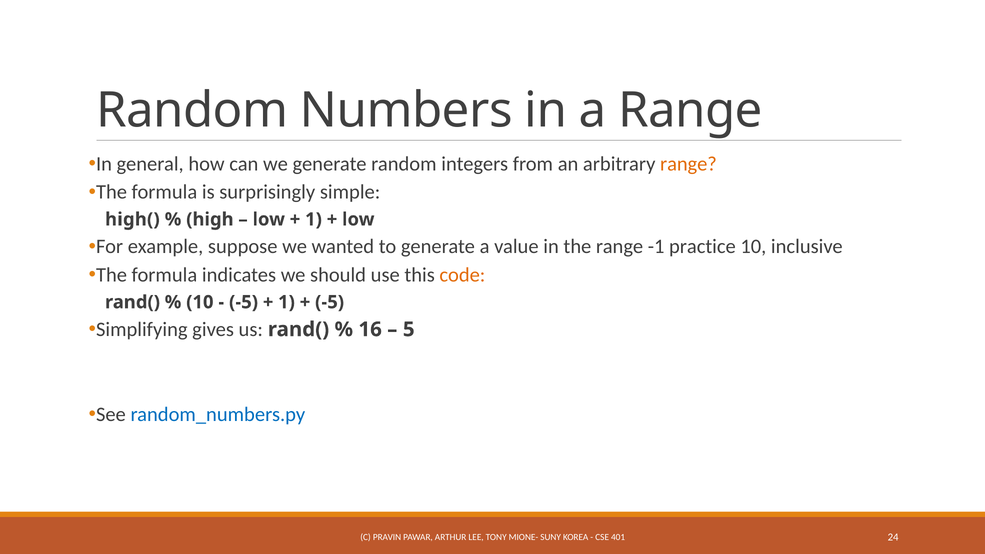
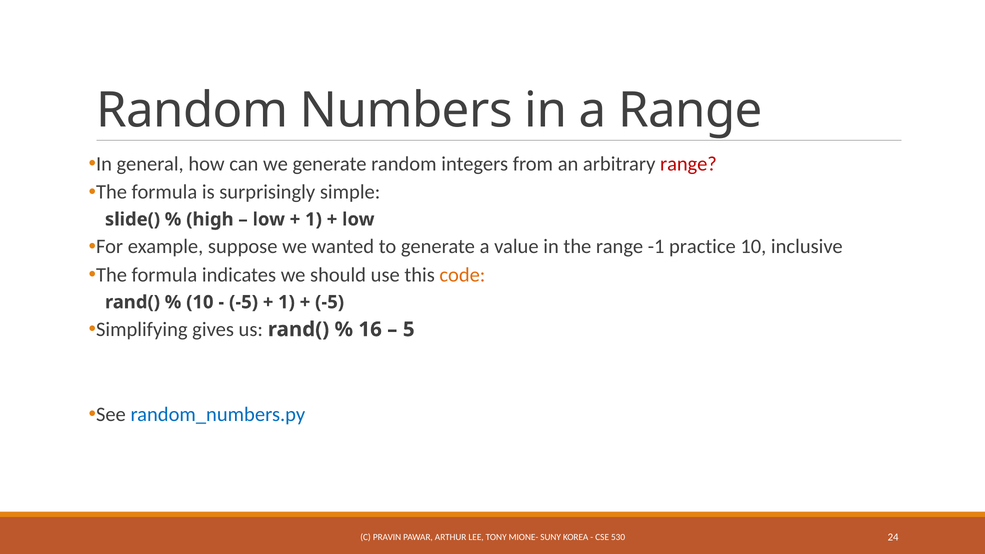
range colour: orange -> red (688, 164)
high(: high( -> slide( (132, 219)
401: 401 -> 530 (618, 537)
